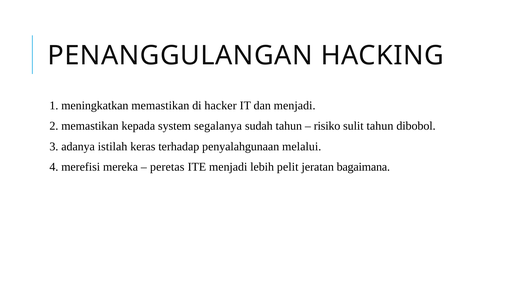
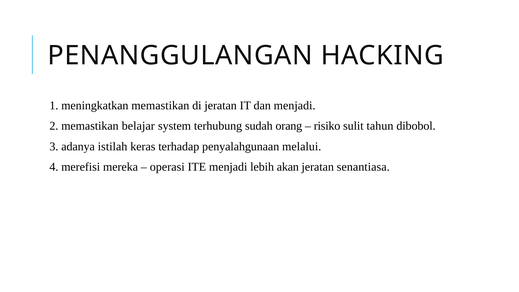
di hacker: hacker -> jeratan (221, 106)
kepada: kepada -> belajar (138, 126)
segalanya: segalanya -> terhubung (218, 126)
sudah tahun: tahun -> orang (289, 126)
peretas: peretas -> operasi (167, 167)
pelit: pelit -> akan (288, 167)
bagaimana: bagaimana -> senantiasa (363, 167)
